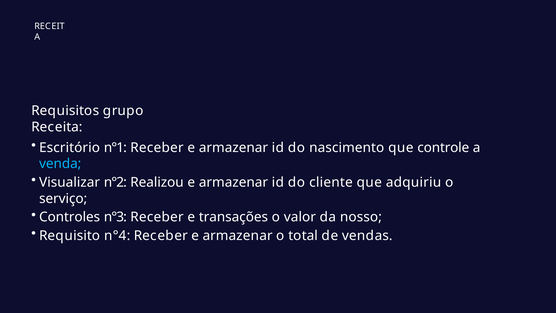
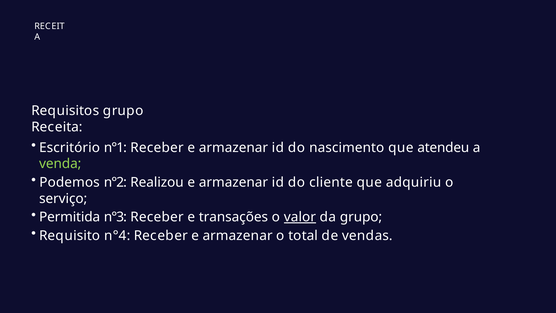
controle: controle -> atendeu (443, 147)
venda colour: light blue -> light green (60, 164)
Visualizar: Visualizar -> Podemos (70, 182)
Controles: Controles -> Permitida (70, 217)
valor underline: none -> present (300, 217)
da nosso: nosso -> grupo (361, 217)
